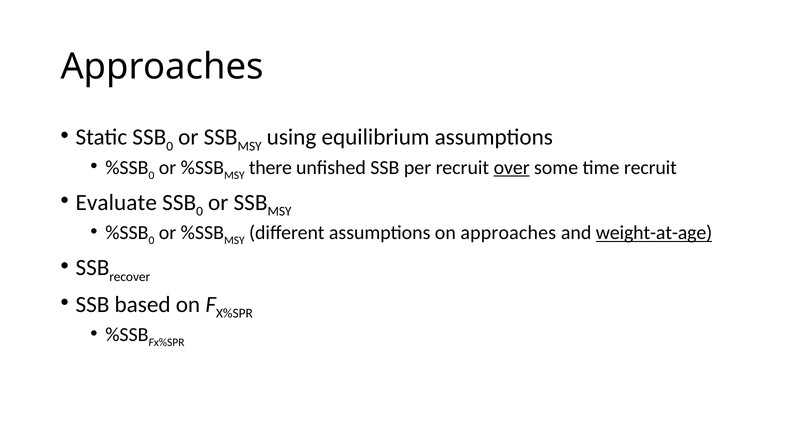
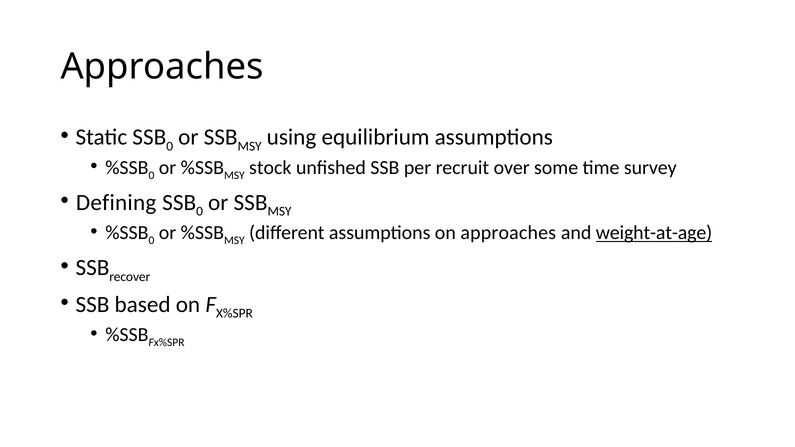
there: there -> stock (270, 168)
over underline: present -> none (512, 168)
time recruit: recruit -> survey (650, 168)
Evaluate: Evaluate -> Defining (116, 202)
